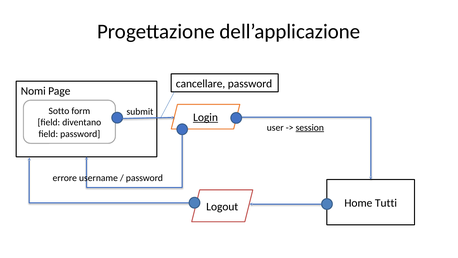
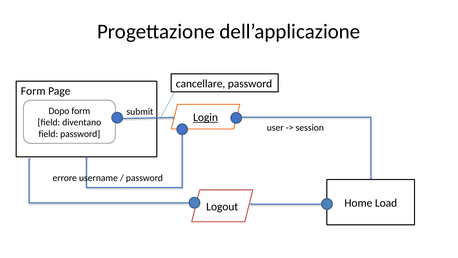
Nomi: Nomi -> Form (33, 91)
Sotto: Sotto -> Dopo (59, 111)
session underline: present -> none (310, 127)
Tutti: Tutti -> Load (386, 203)
